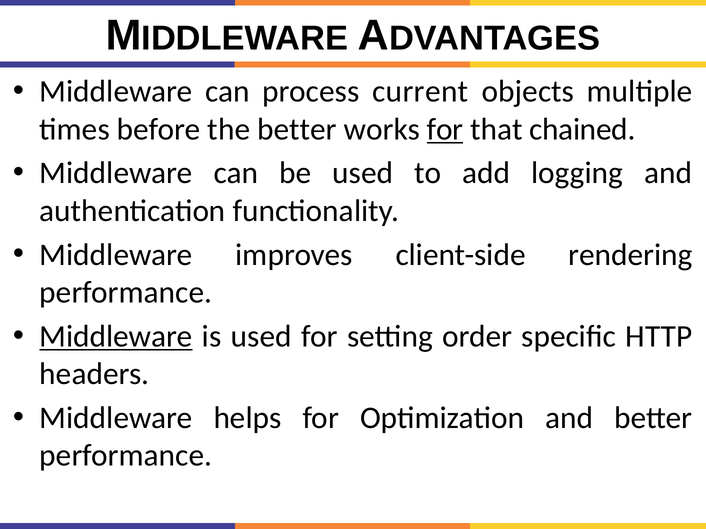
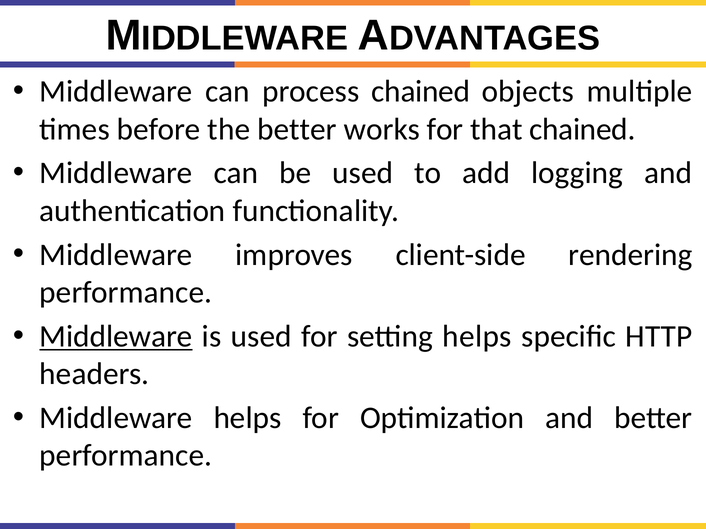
process current: current -> chained (421, 92)
for underline: present -> none (445, 129)
setting order: order -> helps (477, 337)
